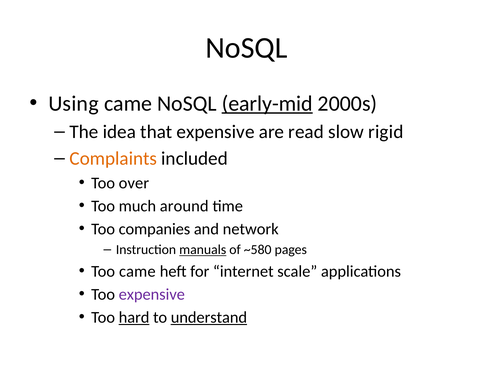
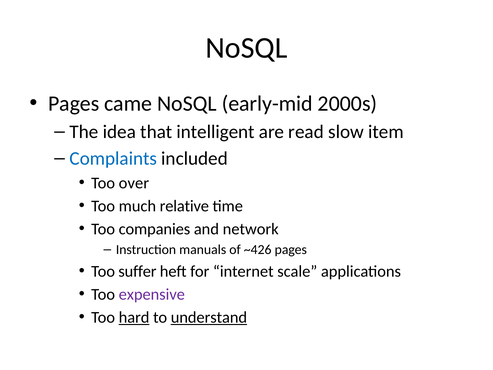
Using: Using -> Pages (74, 103)
early-mid underline: present -> none (267, 103)
that expensive: expensive -> intelligent (216, 132)
rigid: rigid -> item (386, 132)
Complaints colour: orange -> blue (113, 159)
around: around -> relative (184, 206)
manuals underline: present -> none (203, 250)
~580: ~580 -> ~426 (258, 250)
Too came: came -> suffer (137, 271)
